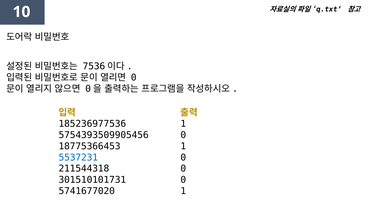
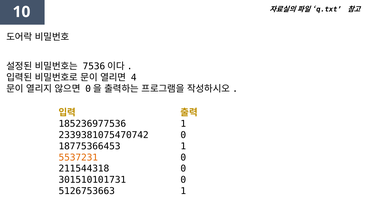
0: 0 -> 4 (134, 78)
5754393509905456: 5754393509905456 -> 2339381075470742 (104, 135)
5537231 colour: blue -> orange (78, 158)
5741677020: 5741677020 -> 5126753663 (87, 191)
